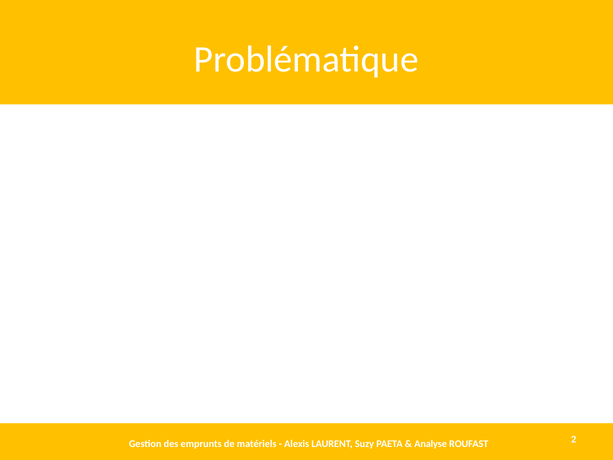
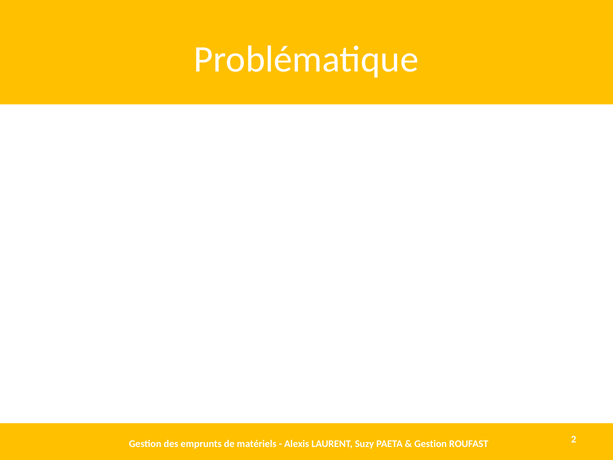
Analyse: Analyse -> Gestion (431, 444)
